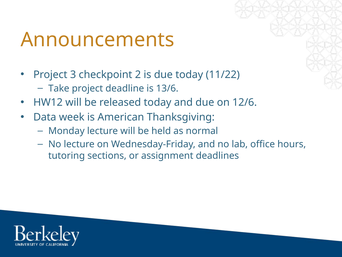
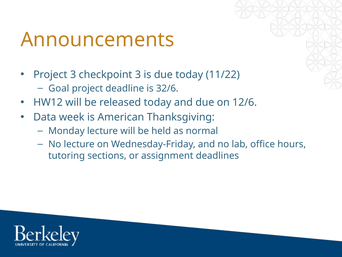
checkpoint 2: 2 -> 3 (138, 74)
Take: Take -> Goal (59, 88)
13/6: 13/6 -> 32/6 (167, 88)
